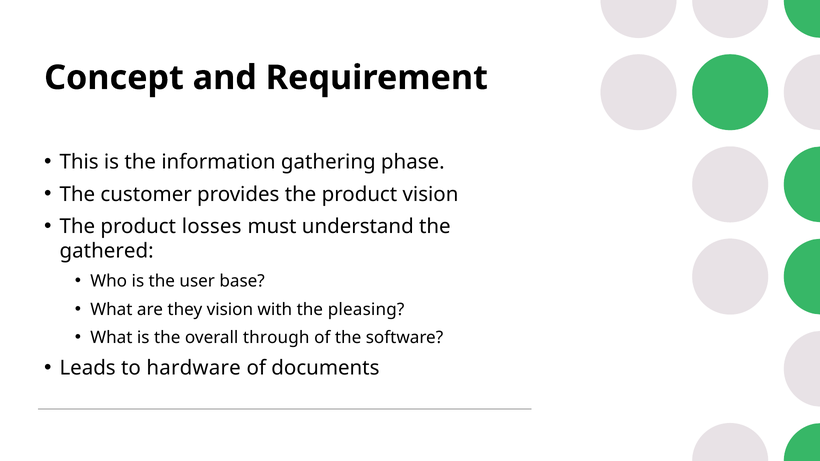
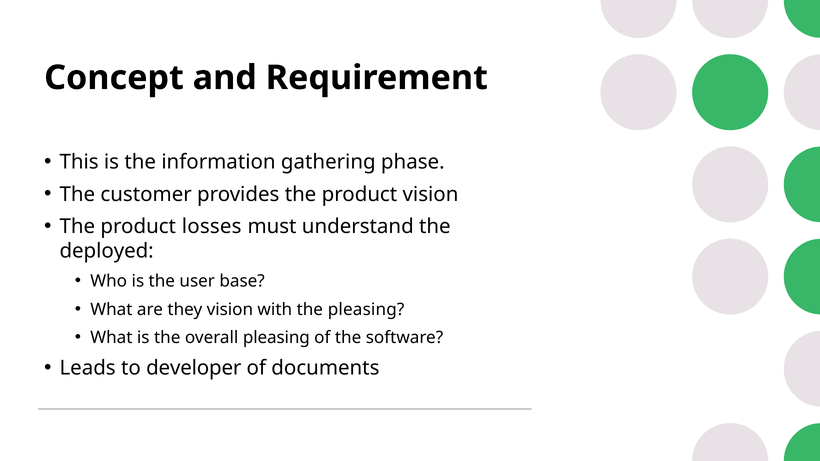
gathered: gathered -> deployed (107, 251)
overall through: through -> pleasing (276, 338)
hardware: hardware -> developer (194, 368)
